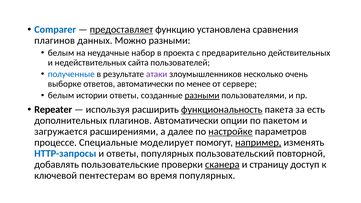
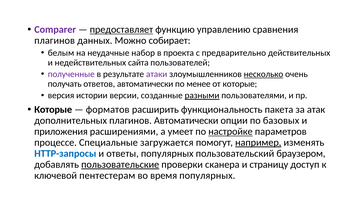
Comparer colour: blue -> purple (55, 30)
установлена: установлена -> управлению (224, 30)
Можно разными: разными -> собирает (170, 41)
полученные colour: blue -> purple (71, 74)
несколько underline: none -> present (263, 74)
выборке: выборке -> получать (65, 84)
от сервере: сервере -> которые (240, 84)
белым: белым -> версия (61, 96)
истории ответы: ответы -> версии (124, 96)
Repeater: Repeater -> Которые (53, 110)
используя: используя -> форматов (108, 110)
функциональность underline: present -> none (222, 110)
есть: есть -> атак (316, 110)
пакетом: пакетом -> базовых (281, 121)
загружается: загружается -> приложения (61, 132)
далее: далее -> умеет (180, 132)
моделирует: моделирует -> загружается (167, 143)
повторной: повторной -> браузером (301, 154)
пользовательские underline: none -> present (120, 165)
сканера underline: present -> none (222, 165)
